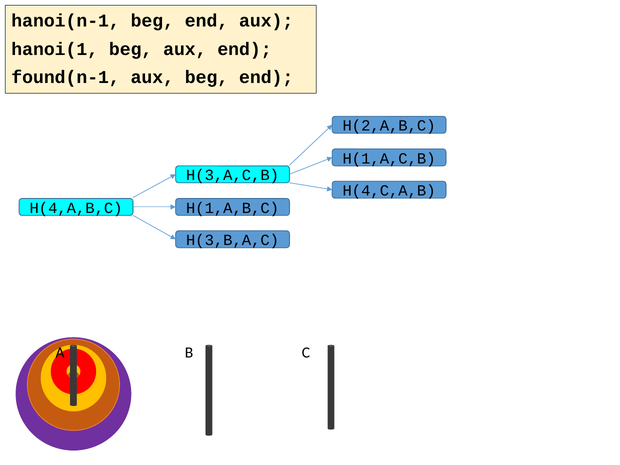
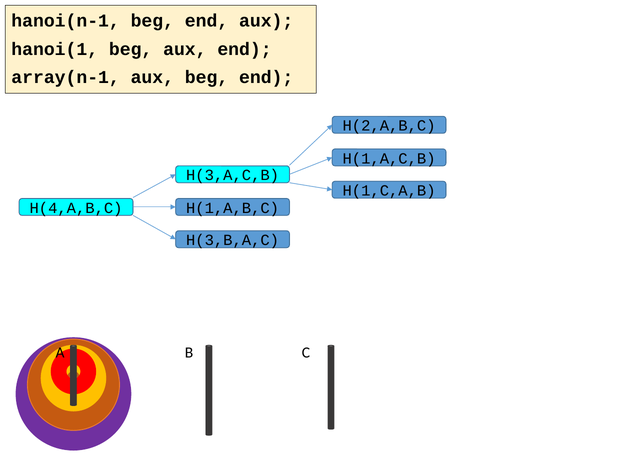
found(n-1: found(n-1 -> array(n-1 (66, 77)
H(4,C,A,B: H(4,C,A,B -> H(1,C,A,B (389, 191)
